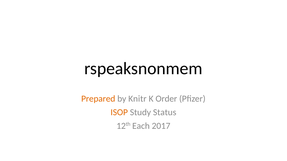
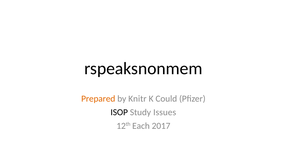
Order: Order -> Could (166, 99)
ISOP colour: orange -> black (119, 113)
Status: Status -> Issues (165, 113)
